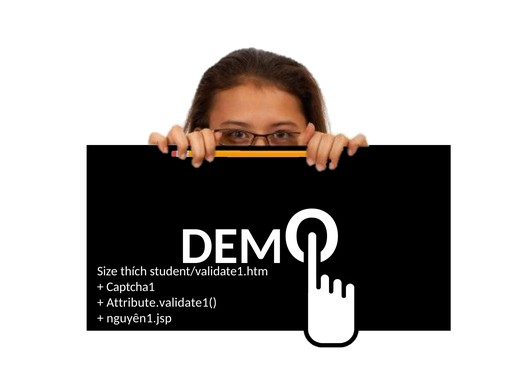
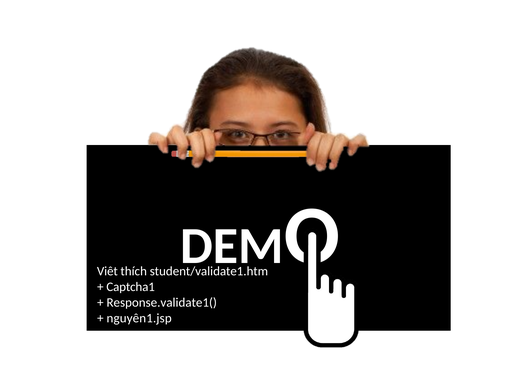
Size: Size -> Viêt (107, 271)
Attribute.validate1(: Attribute.validate1( -> Response.validate1( (162, 302)
